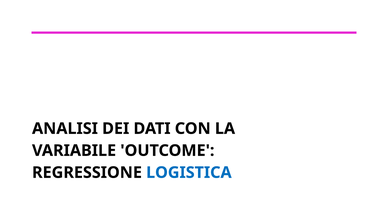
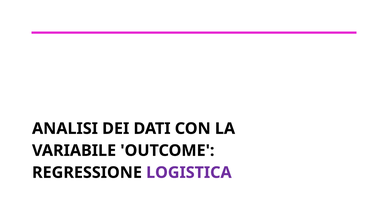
LOGISTICA colour: blue -> purple (189, 173)
